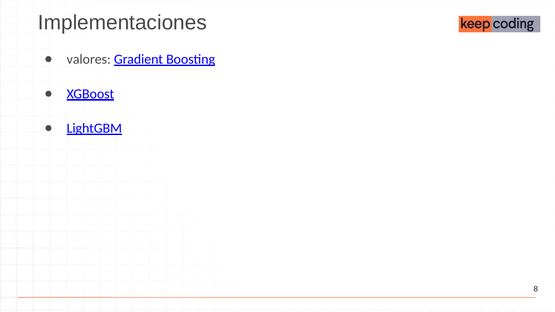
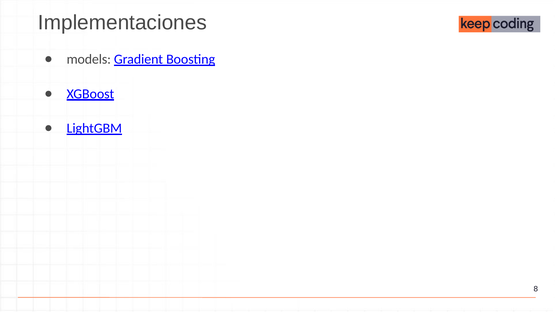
valores: valores -> models (89, 59)
